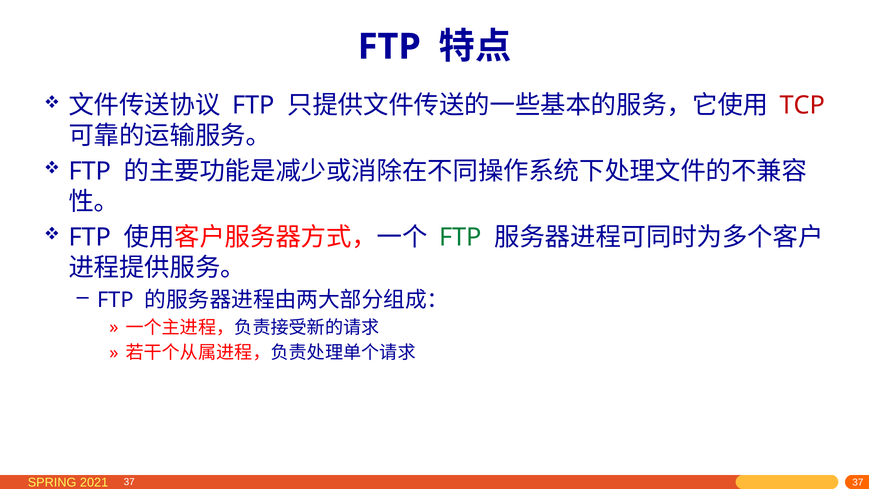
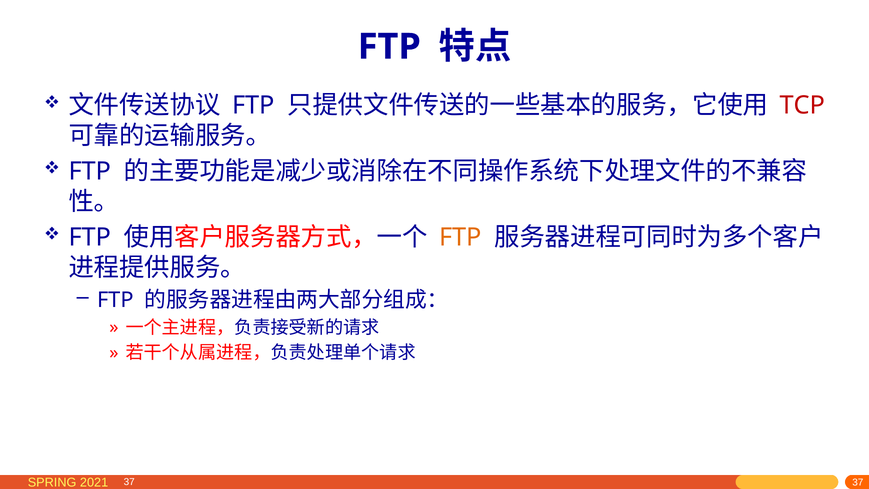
FTP colour: green -> orange (460, 237)
